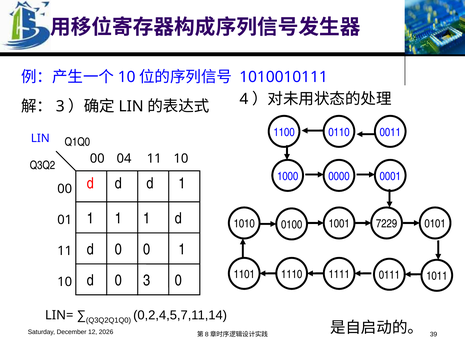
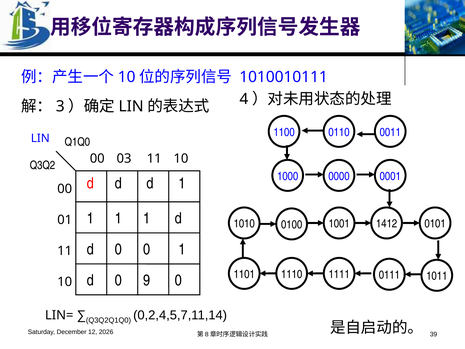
04: 04 -> 03 (124, 158)
7229: 7229 -> 1412 (387, 224)
0 3: 3 -> 9 (147, 280)
